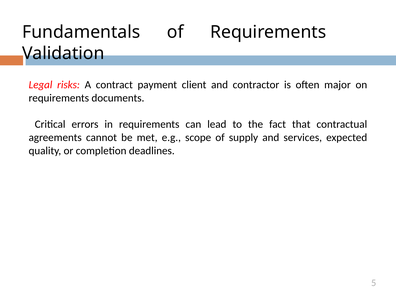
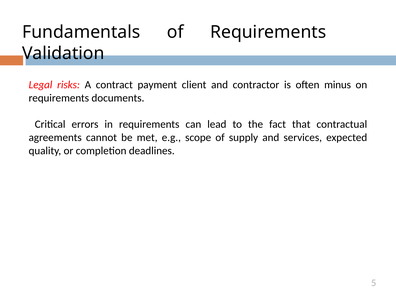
major: major -> minus (338, 85)
